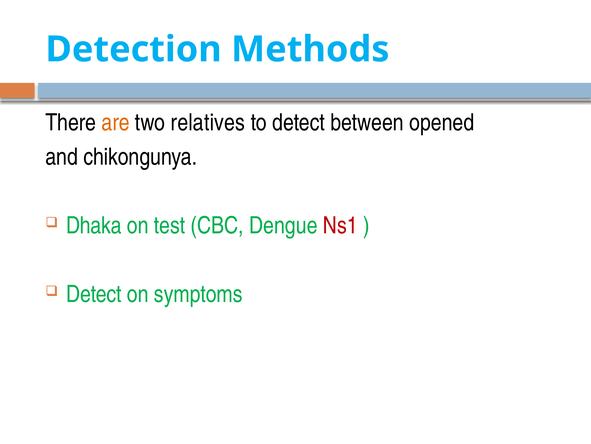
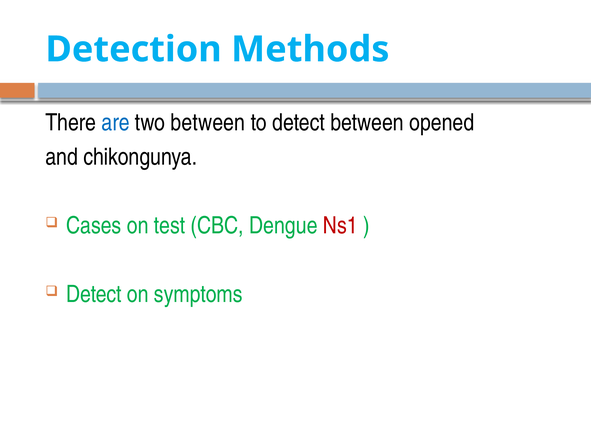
are colour: orange -> blue (116, 122)
two relatives: relatives -> between (208, 122)
Dhaka: Dhaka -> Cases (94, 225)
